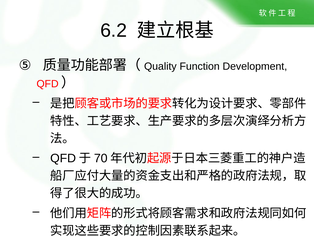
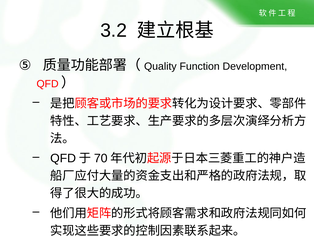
6.2: 6.2 -> 3.2 (114, 30)
